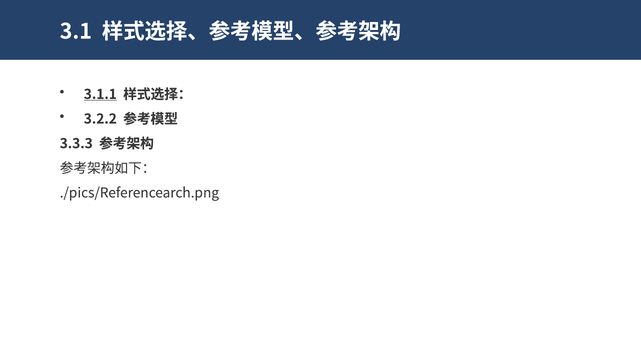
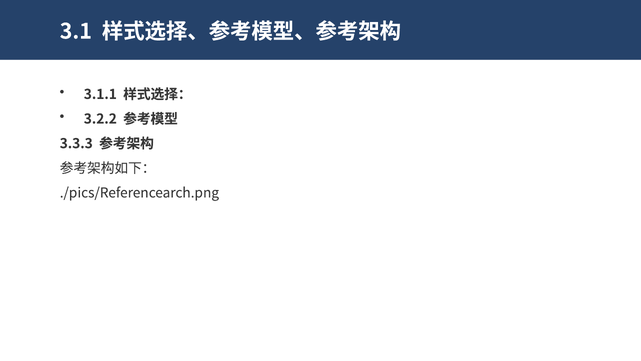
3.1.1 underline: present -> none (100, 94)
